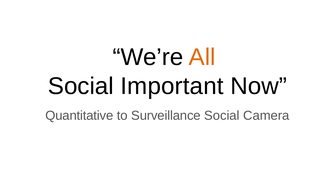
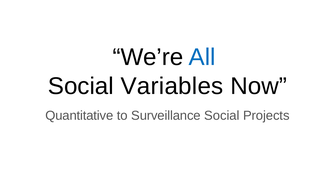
All colour: orange -> blue (202, 57)
Important: Important -> Variables (172, 86)
Camera: Camera -> Projects (266, 116)
